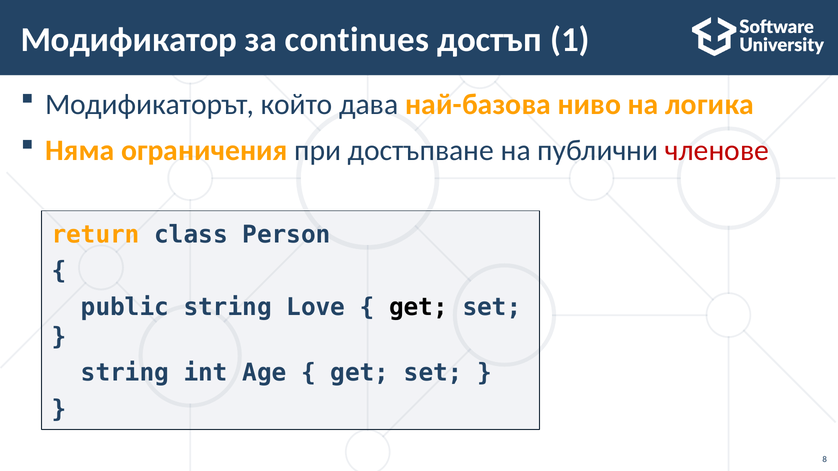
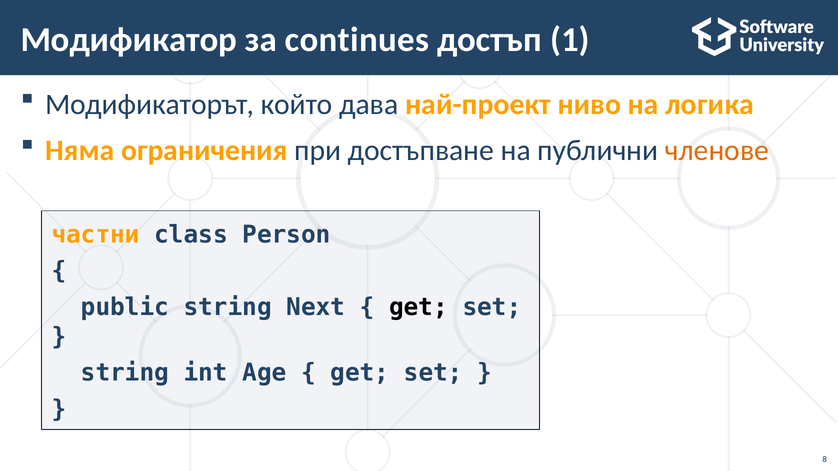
най-базова: най-базова -> най-проект (478, 105)
членове colour: red -> orange (717, 151)
return: return -> частни (96, 235)
Love: Love -> Next (316, 307)
